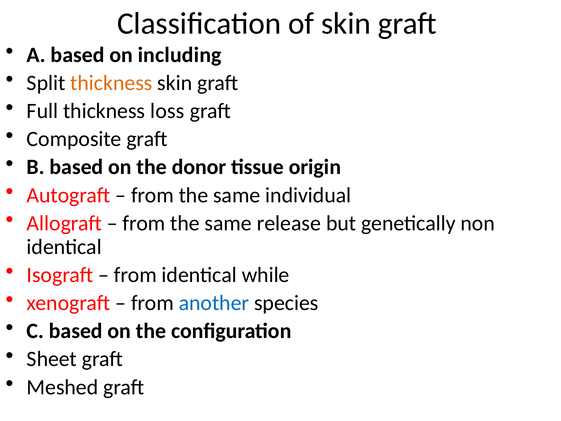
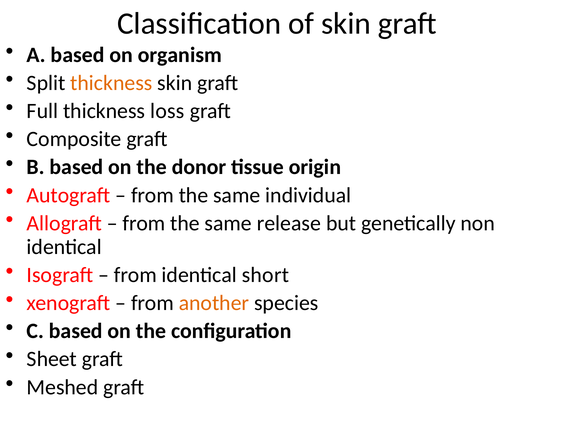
including: including -> organism (180, 55)
while: while -> short (265, 275)
another colour: blue -> orange (214, 303)
